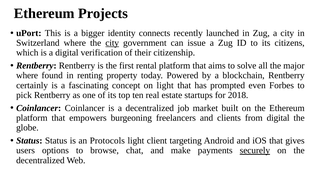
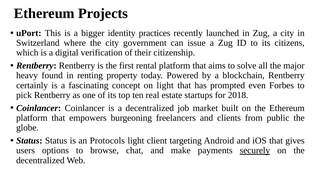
connects: connects -> practices (155, 33)
city underline: present -> none (112, 43)
where: where -> heavy (27, 76)
from digital: digital -> public (278, 118)
